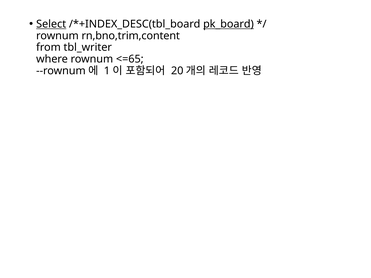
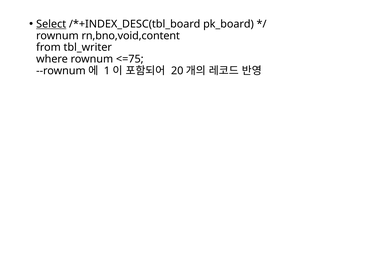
pk_board underline: present -> none (228, 24)
rn,bno,trim,content: rn,bno,trim,content -> rn,bno,void,content (131, 36)
<=65: <=65 -> <=75 (130, 59)
